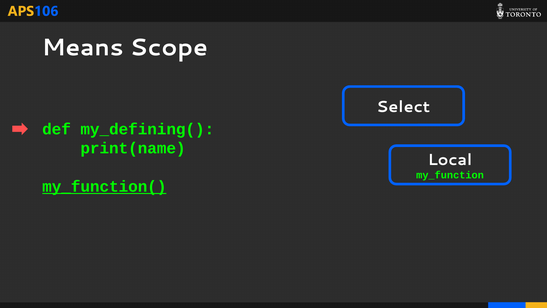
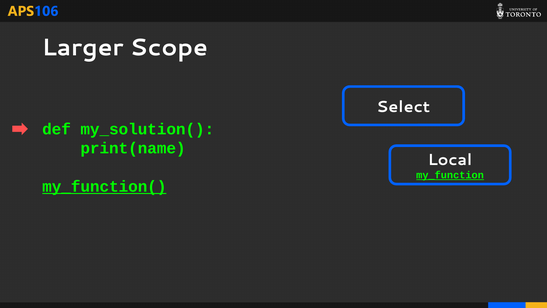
Means: Means -> Larger (83, 47)
my_defining(: my_defining( -> my_solution( (147, 129)
my_function underline: none -> present (450, 175)
